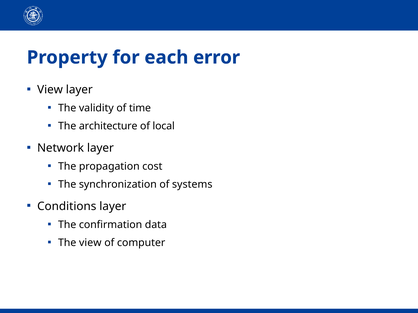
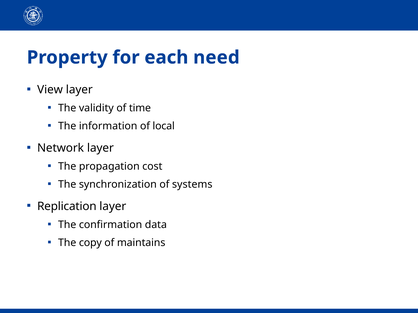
error: error -> need (216, 58)
architecture: architecture -> information (108, 126)
Conditions: Conditions -> Replication (67, 207)
The view: view -> copy (90, 243)
computer: computer -> maintains (141, 243)
